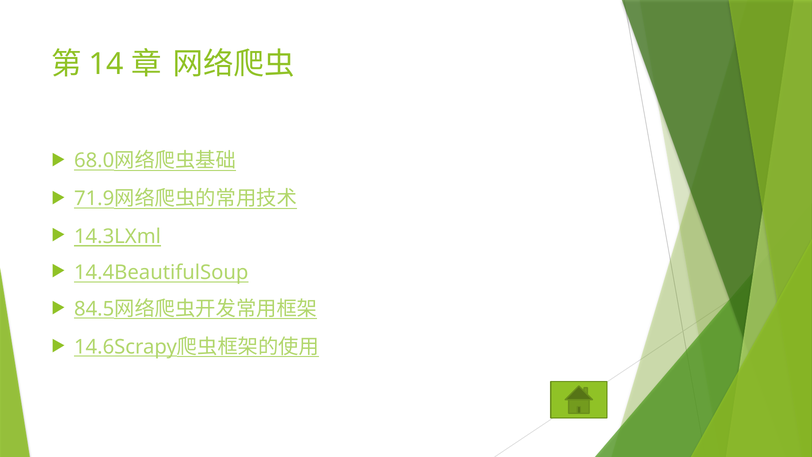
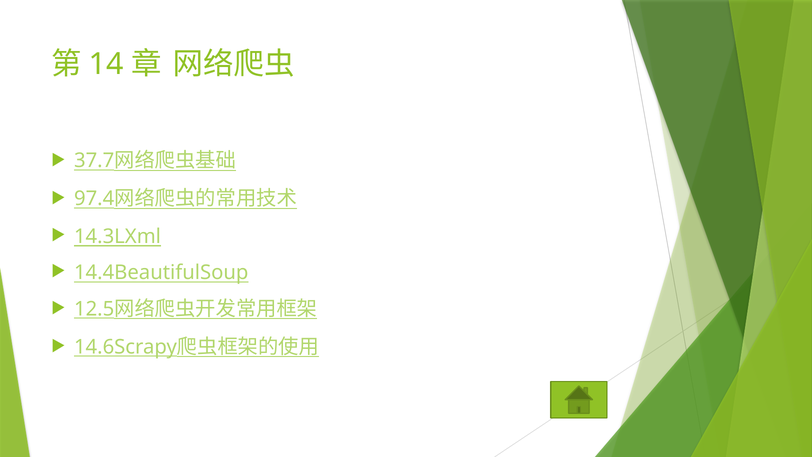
68.0: 68.0 -> 37.7 (94, 161)
71.9: 71.9 -> 97.4 (94, 198)
84.5: 84.5 -> 12.5 (94, 309)
